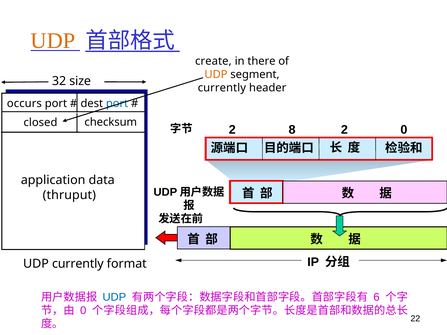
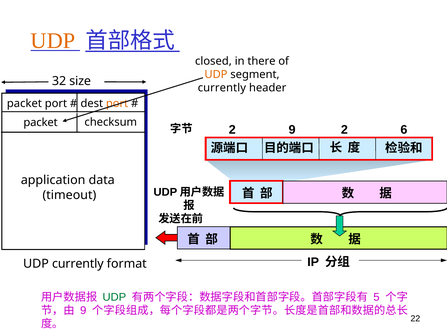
create: create -> closed (213, 61)
occurs: occurs -> packet (24, 103)
port colour: blue -> orange (117, 103)
closed: closed -> packet (41, 123)
2 8: 8 -> 9 (292, 130)
2 0: 0 -> 6 (404, 130)
thruput: thruput -> timeout (69, 195)
UDP colour: blue -> green (114, 297)
6: 6 -> 5 (376, 297)
0: 0 -> 9 (83, 311)
